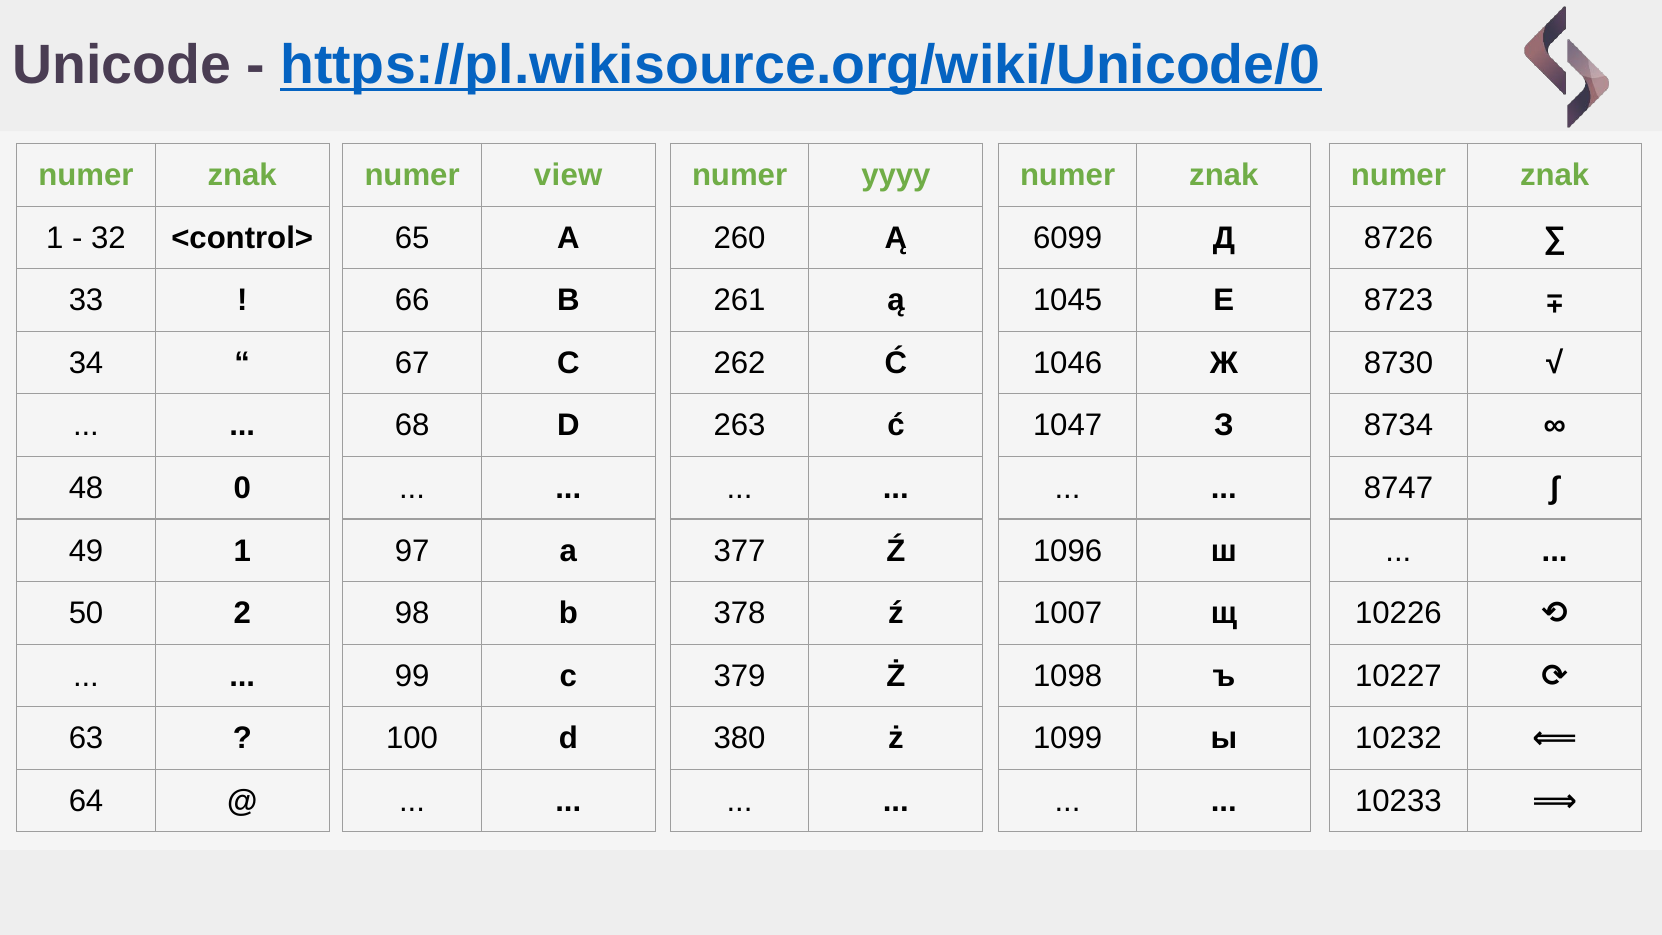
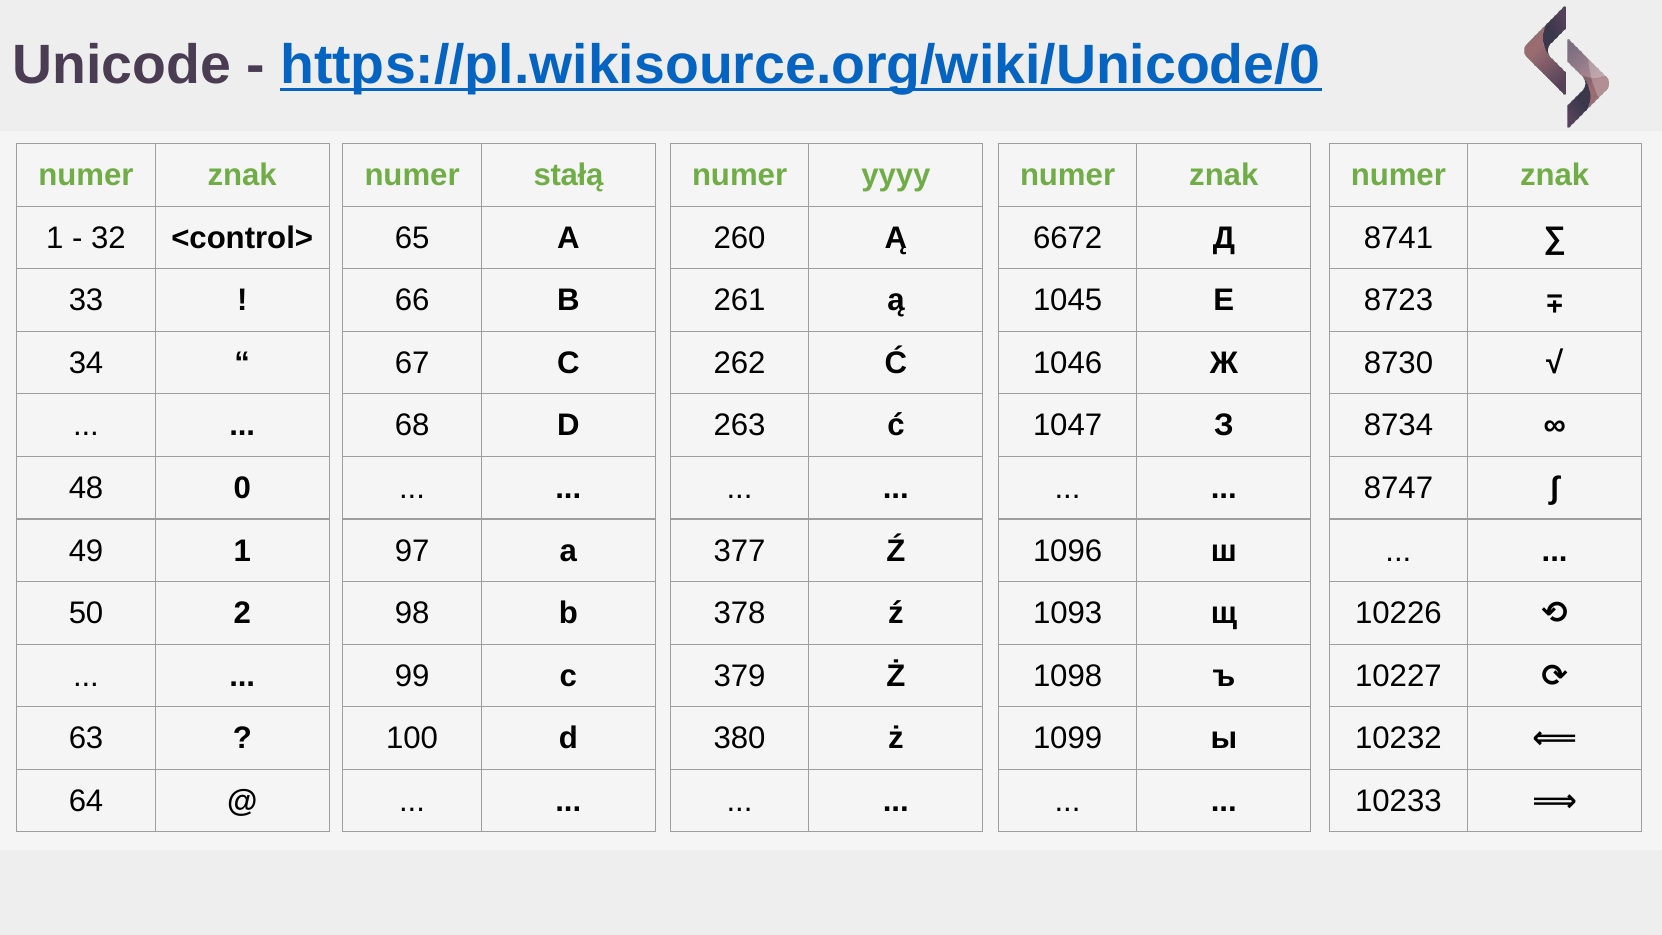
view: view -> stałą (568, 175)
6099: 6099 -> 6672 (1068, 238)
8726: 8726 -> 8741 (1398, 238)
1007: 1007 -> 1093 (1068, 613)
